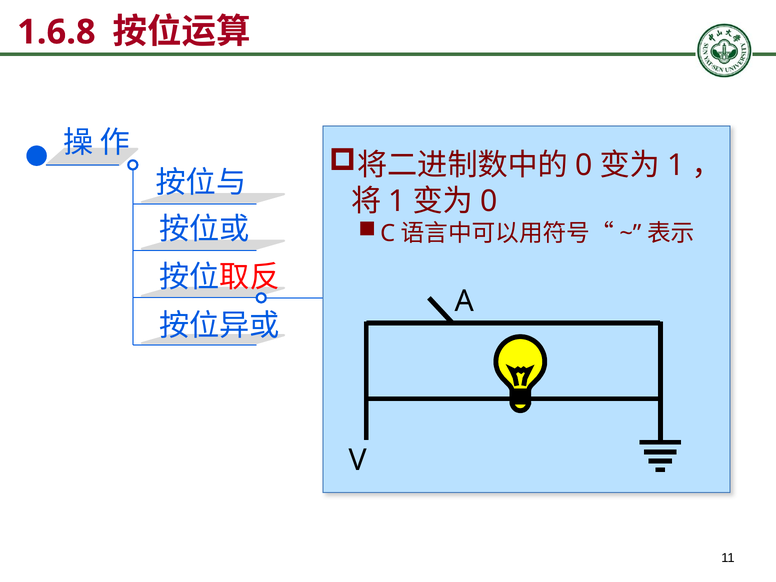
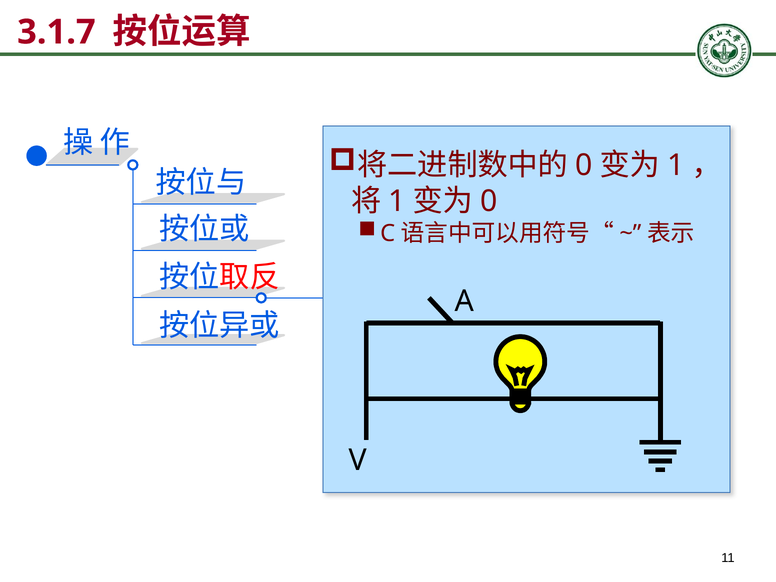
1.6.8: 1.6.8 -> 3.1.7 (56, 32)
